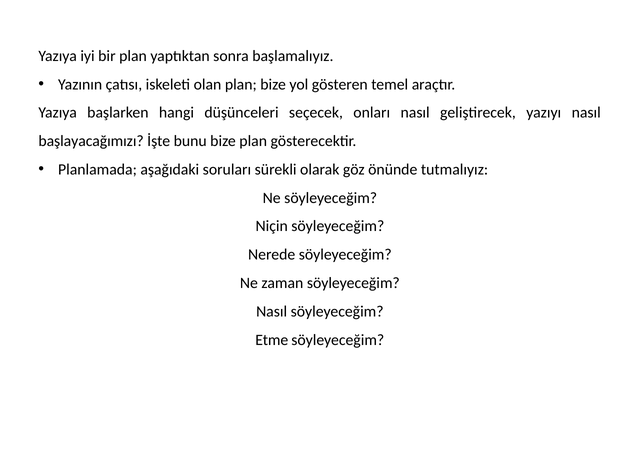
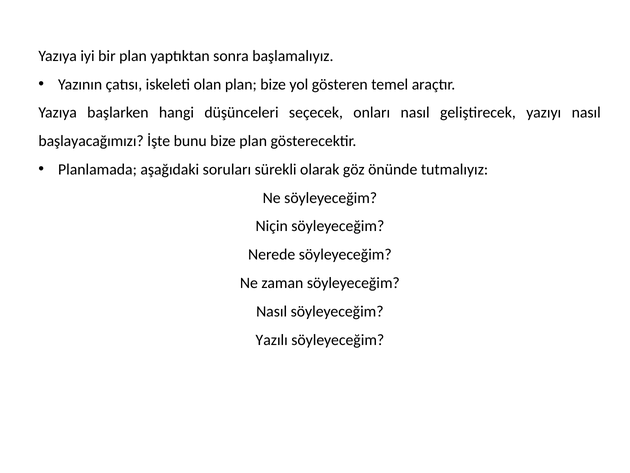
Etme: Etme -> Yazılı (272, 339)
